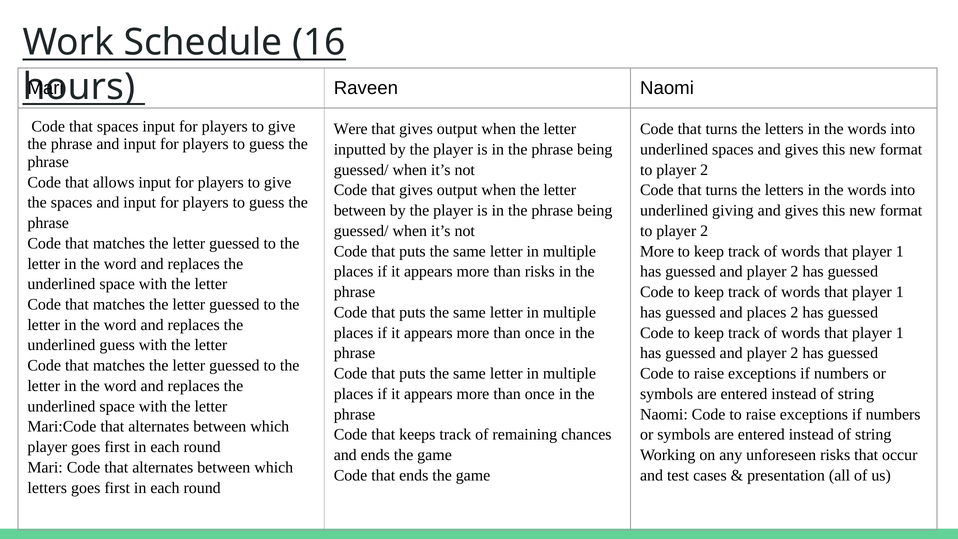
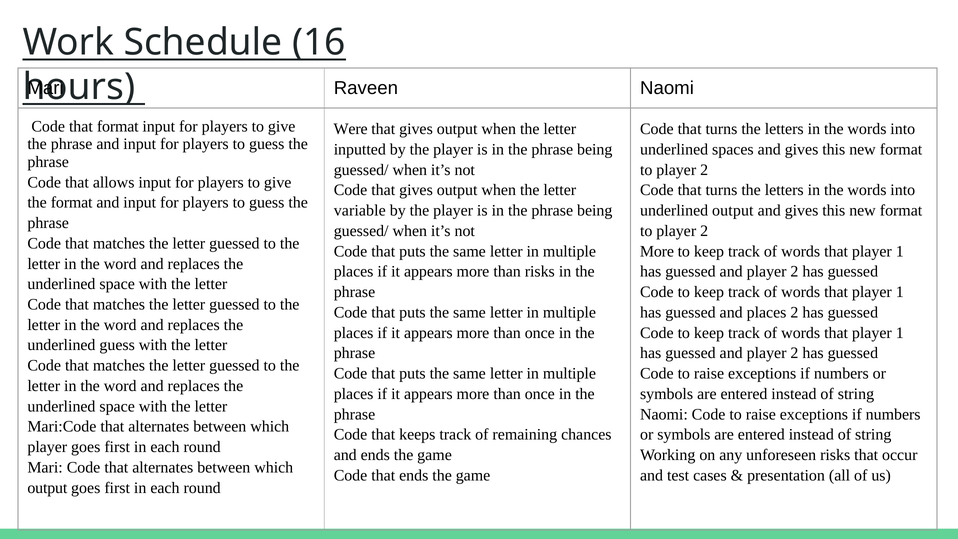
that spaces: spaces -> format (118, 126)
the spaces: spaces -> format (72, 203)
between: between -> variable (360, 211)
underlined giving: giving -> output (733, 211)
letters: letters -> output (47, 488)
